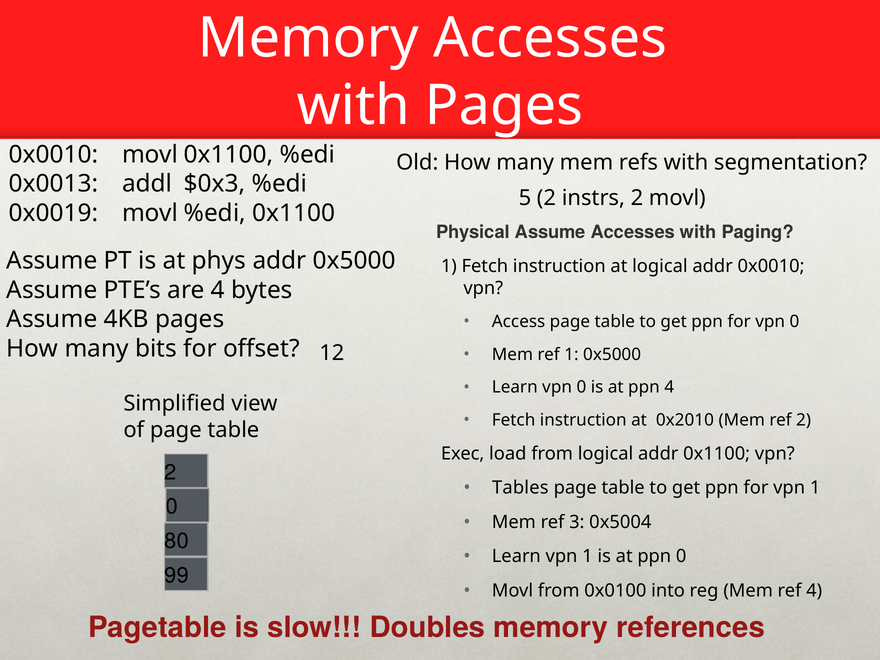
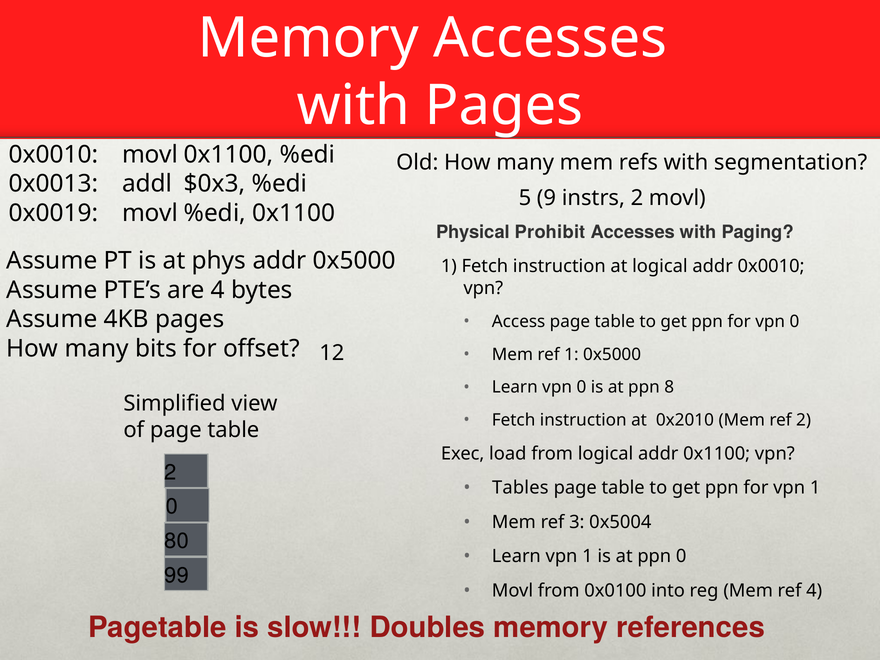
5 2: 2 -> 9 (546, 198)
Physical Assume: Assume -> Prohibit (550, 232)
ppn 4: 4 -> 8 (669, 387)
